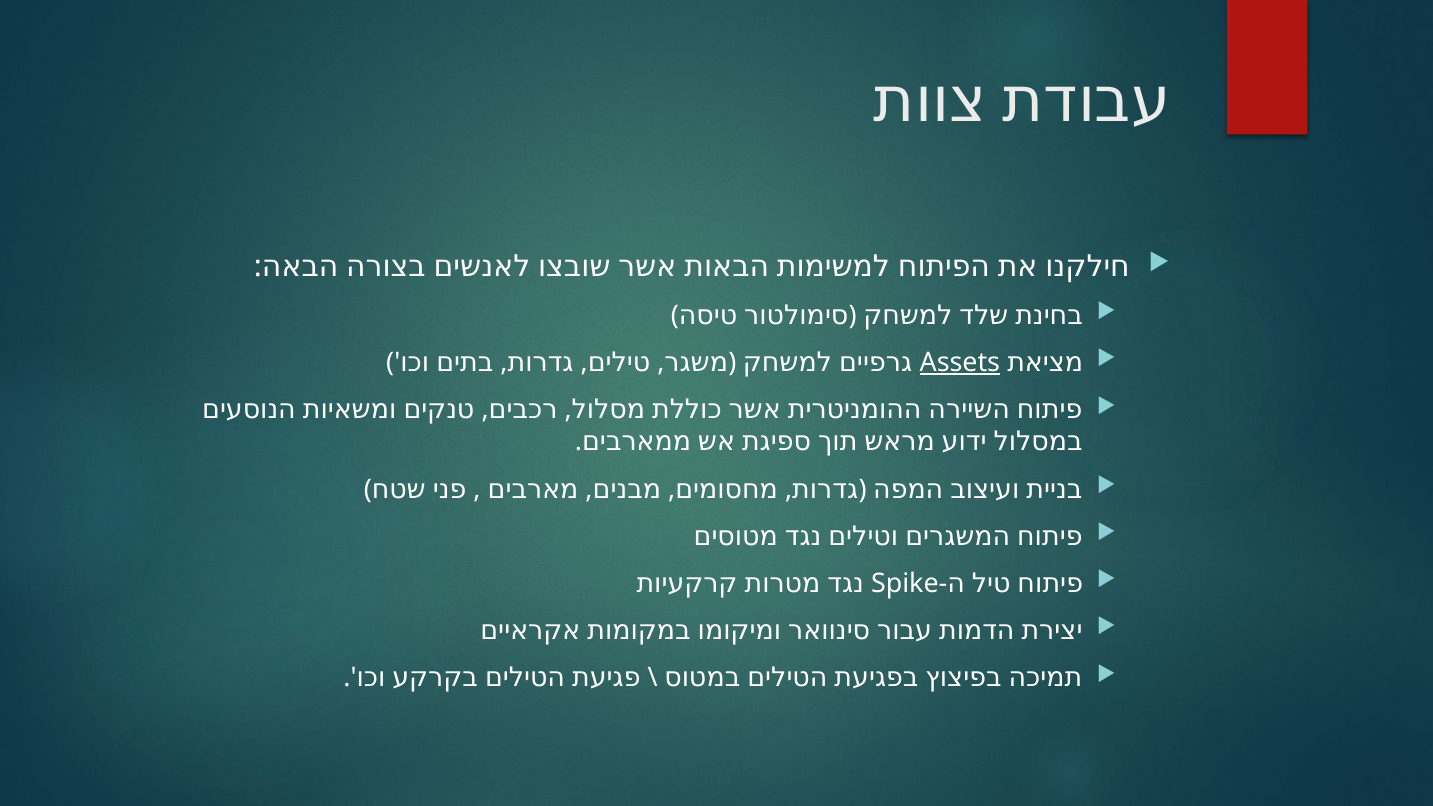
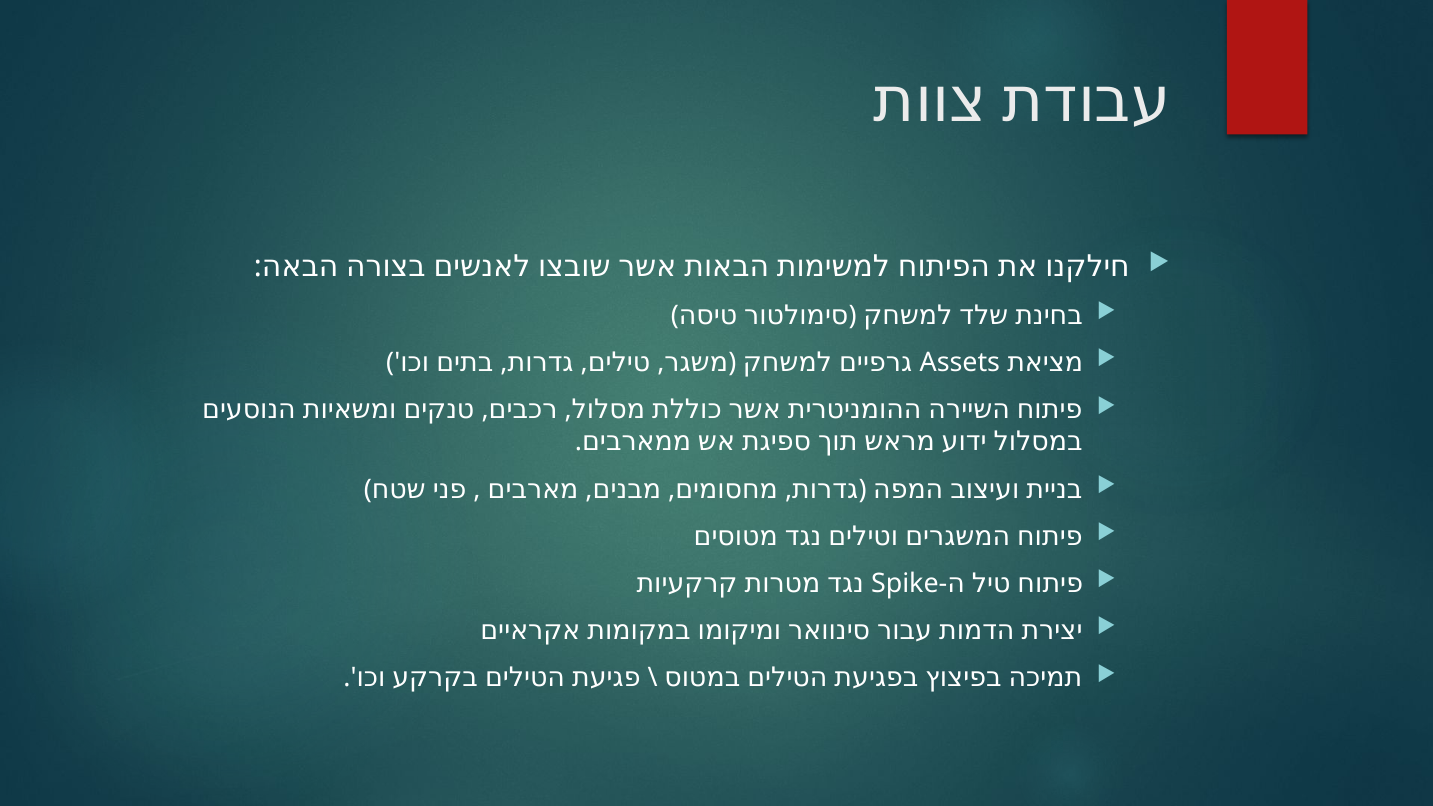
Assets underline: present -> none (960, 363)
